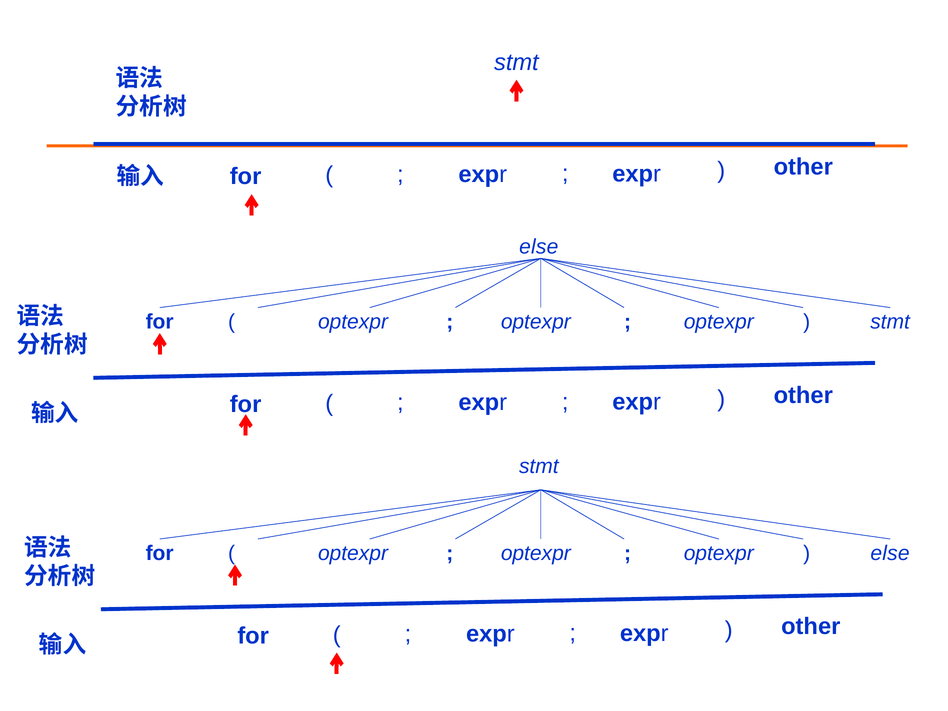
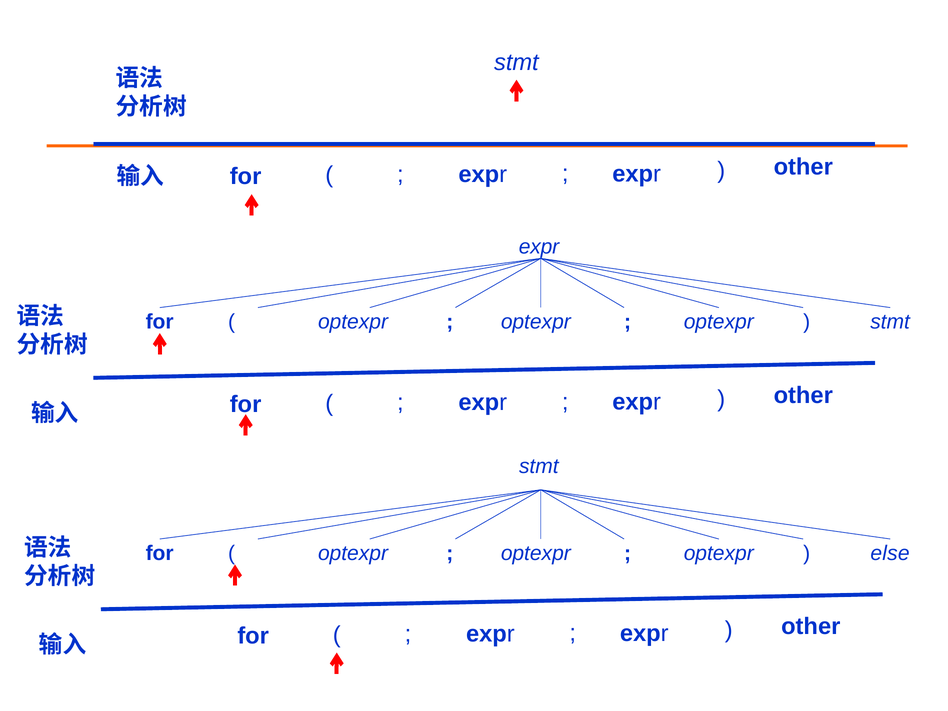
else: else -> expr (539, 247)
